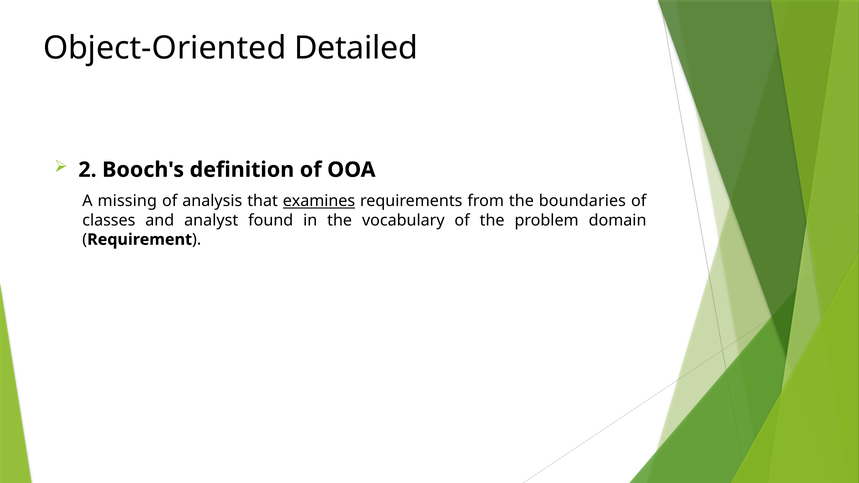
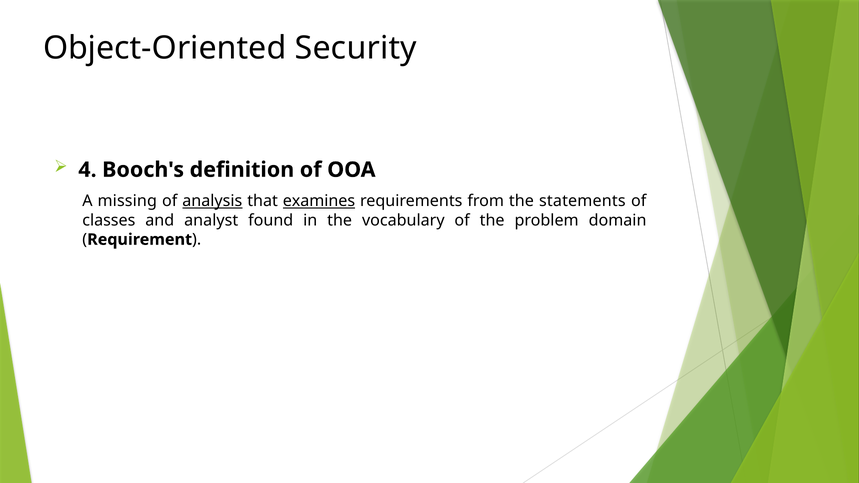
Detailed: Detailed -> Security (356, 48)
2: 2 -> 4 (87, 170)
analysis underline: none -> present (212, 201)
boundaries: boundaries -> statements (582, 201)
